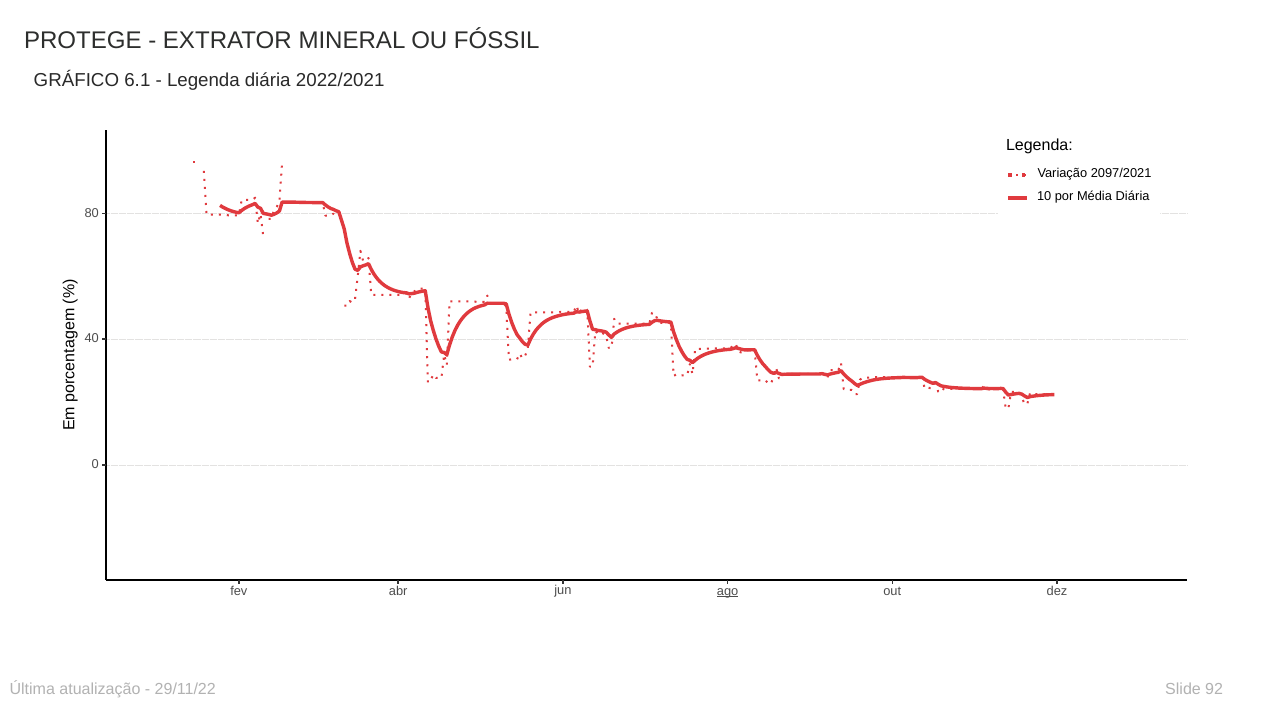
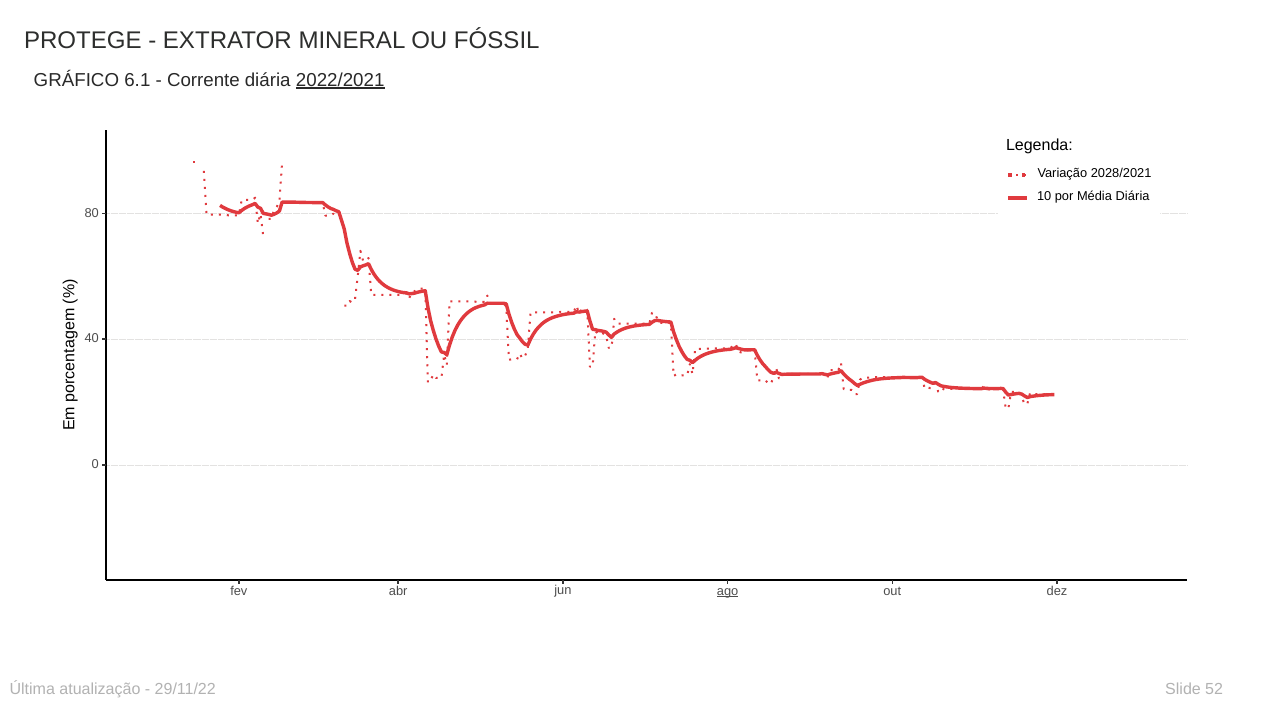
Legenda: Legenda -> Corrente (203, 80)
2022/2021 underline: none -> present (340, 80)
2097/2021: 2097/2021 -> 2028/2021 (1121, 173)
92: 92 -> 52 (1214, 690)
